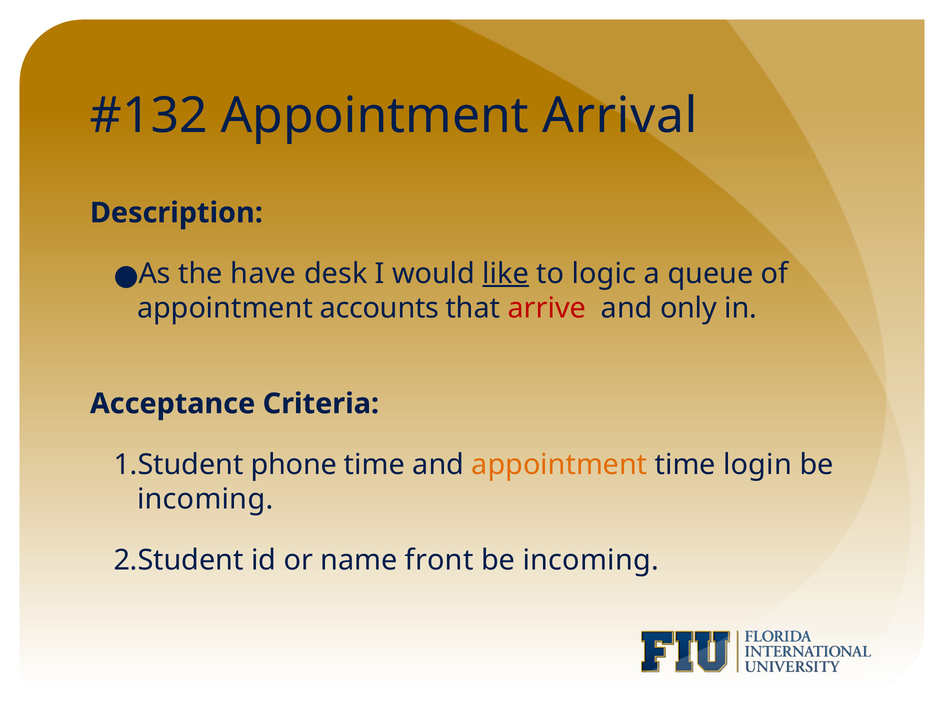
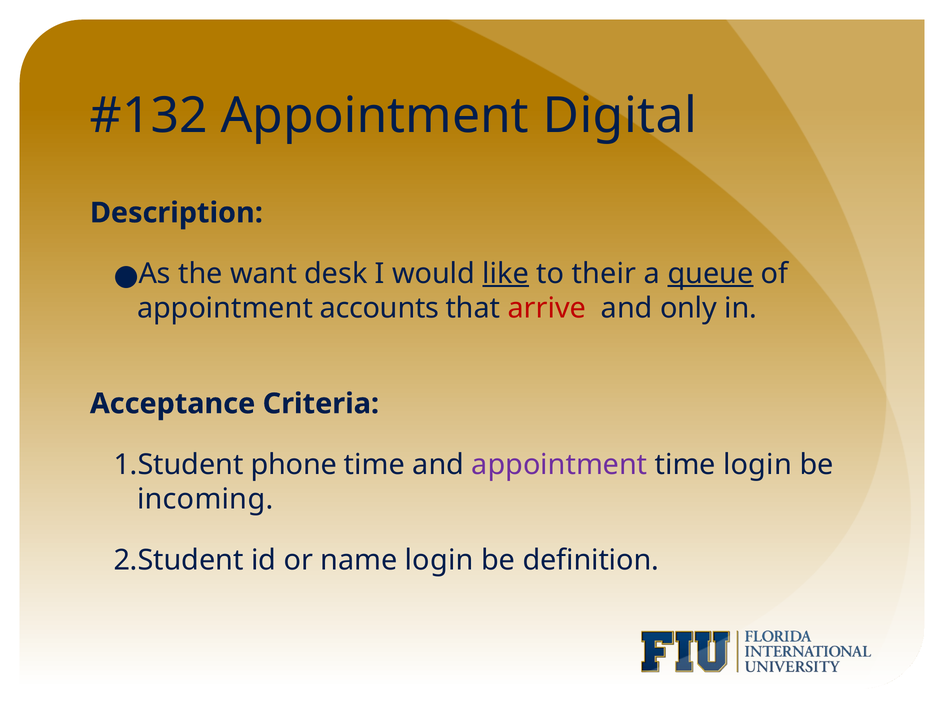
Arrival: Arrival -> Digital (620, 116)
have: have -> want (264, 274)
logic: logic -> their (604, 274)
queue underline: none -> present (710, 274)
appointment colour: orange -> purple (559, 465)
name front: front -> login (439, 560)
incoming: incoming -> definition (591, 560)
